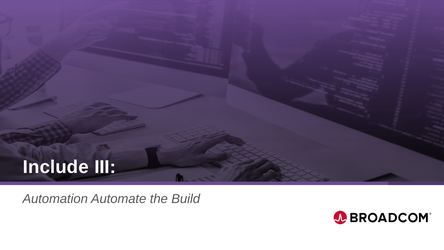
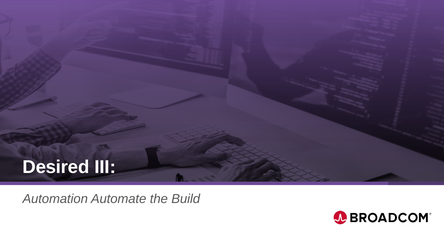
Include: Include -> Desired (56, 167)
